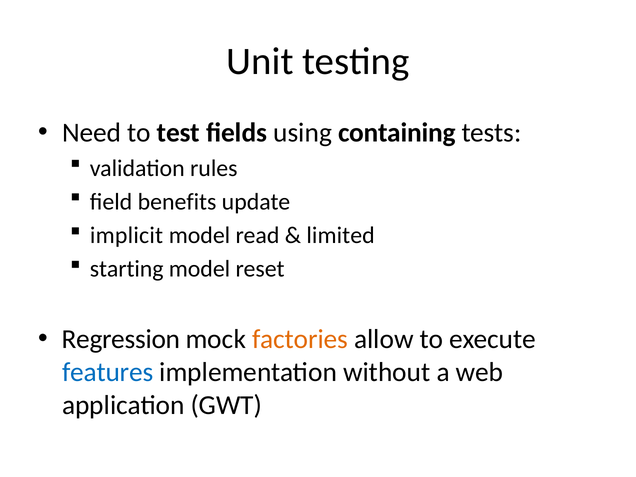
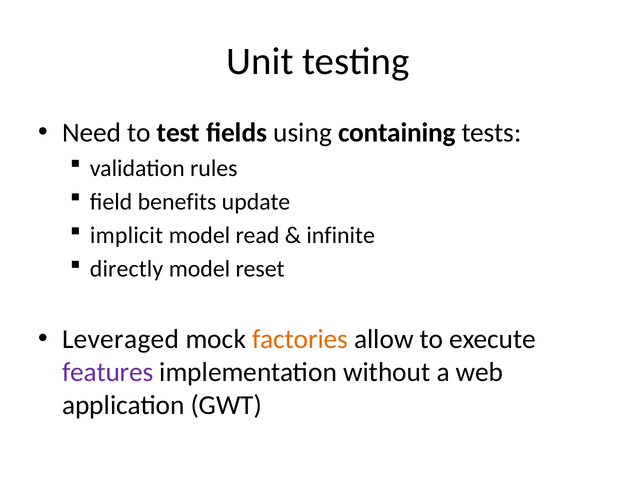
limited: limited -> infinite (341, 236)
starting: starting -> directly (127, 269)
Regression: Regression -> Leveraged (121, 339)
features colour: blue -> purple (108, 372)
